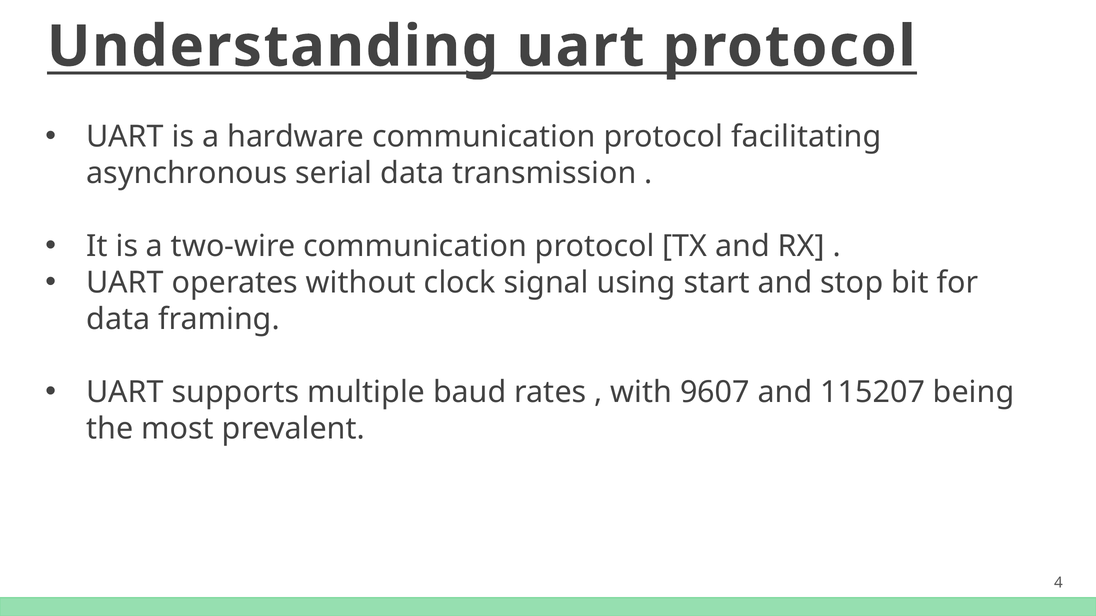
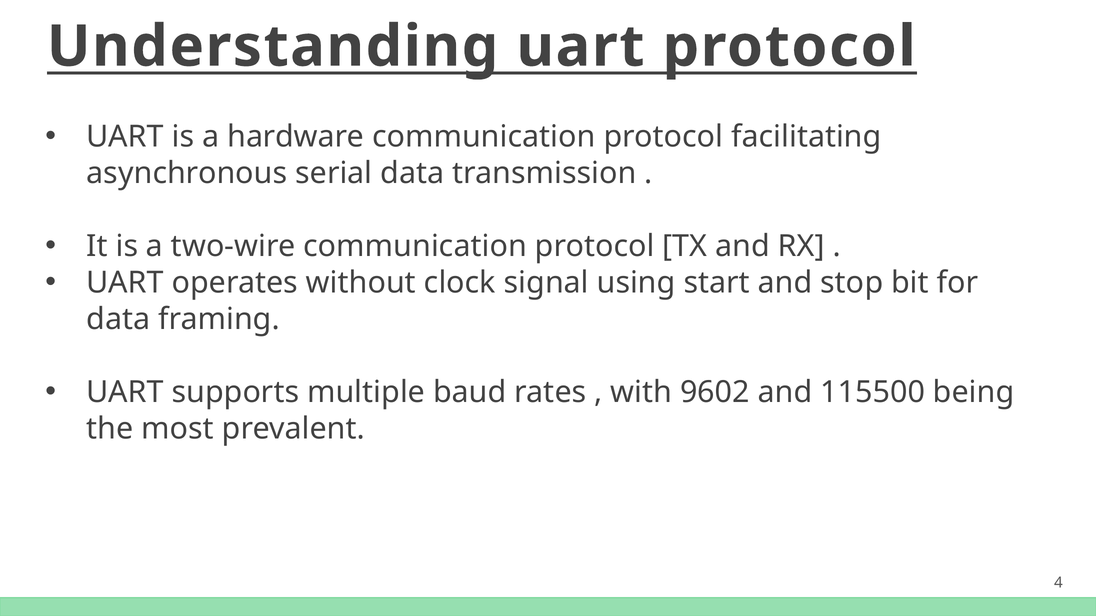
9607: 9607 -> 9602 (715, 393)
115207: 115207 -> 115500 (873, 393)
